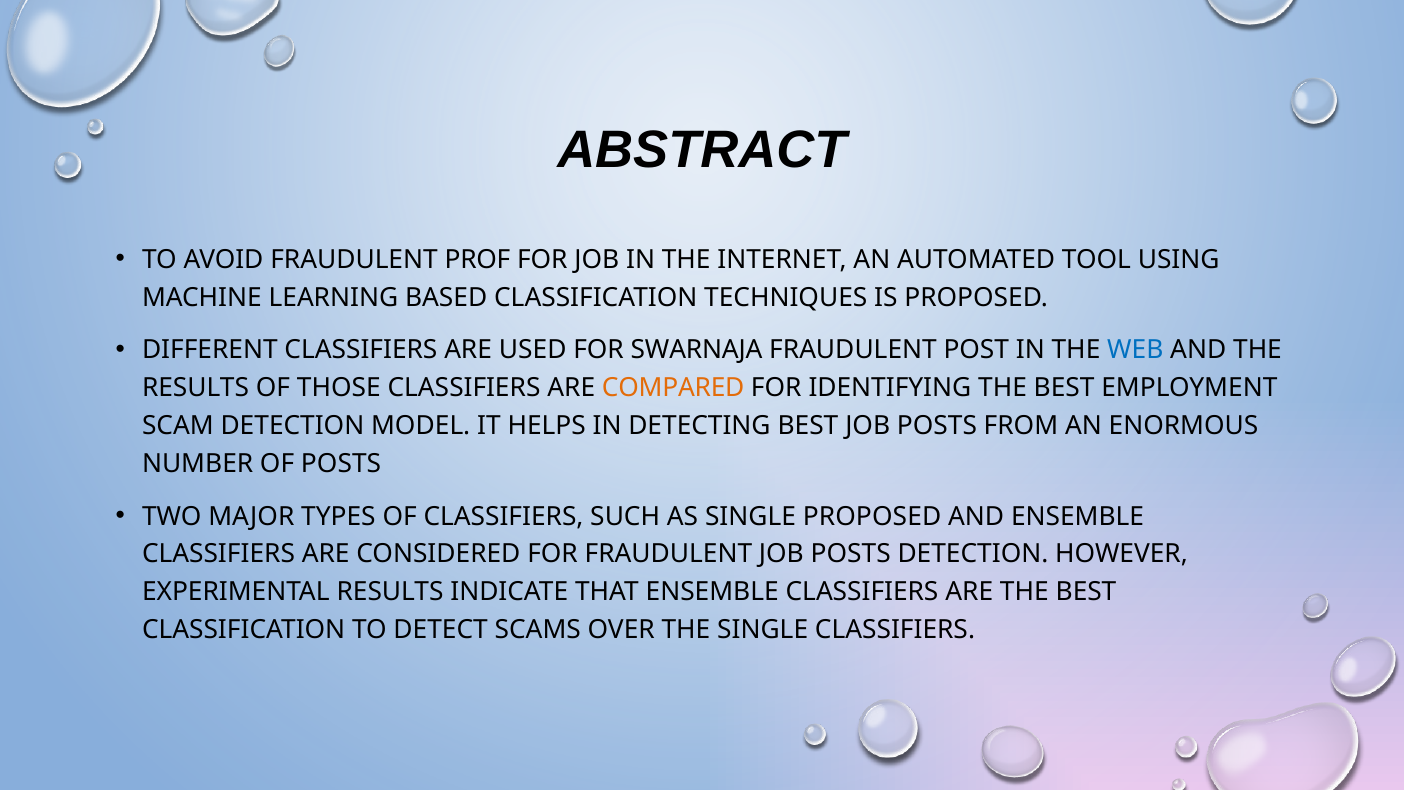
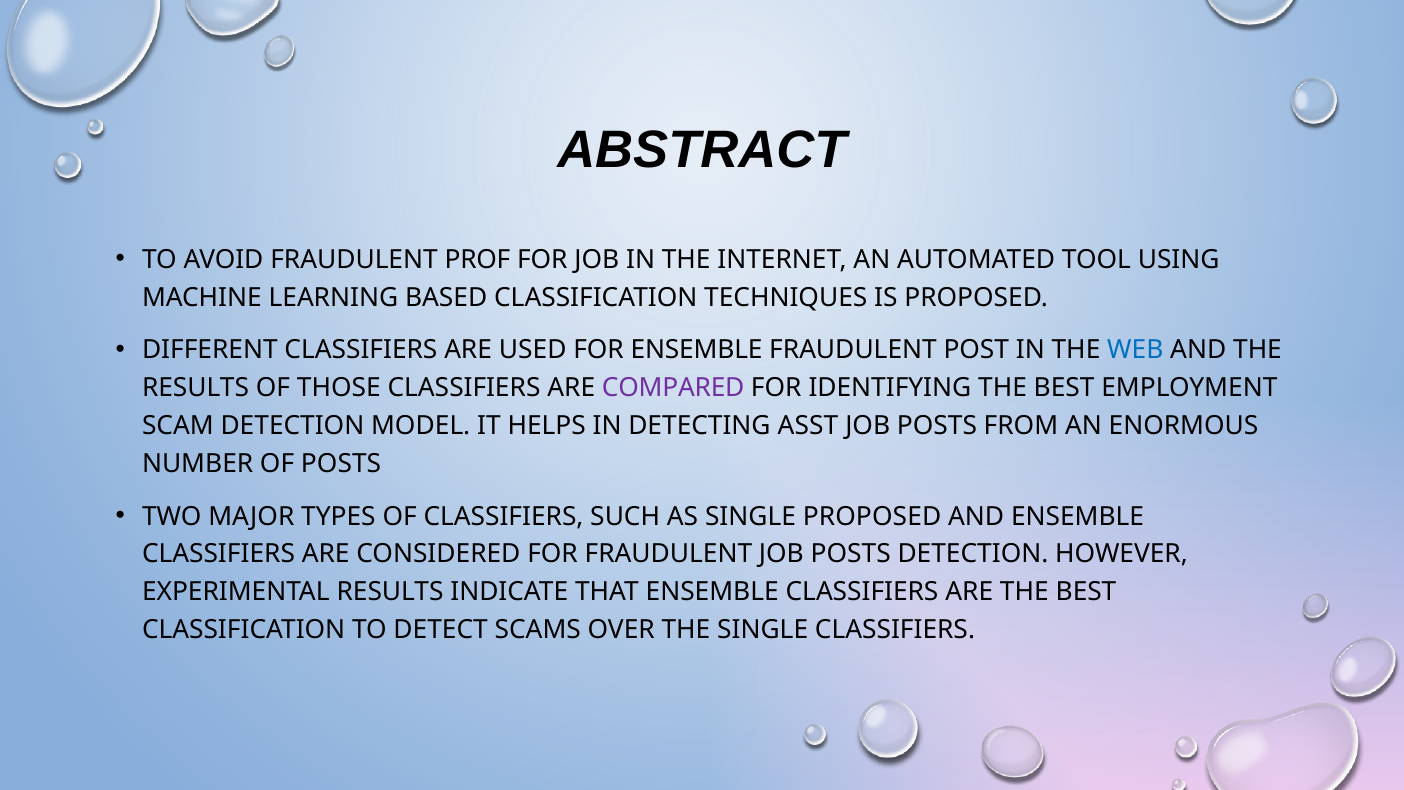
FOR SWARNAJA: SWARNAJA -> ENSEMBLE (697, 350)
COMPARED colour: orange -> purple (673, 388)
DETECTING BEST: BEST -> ASST (808, 426)
